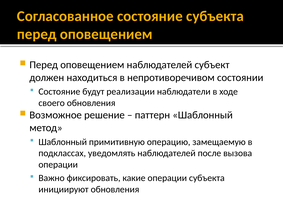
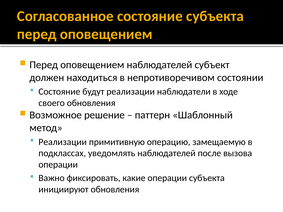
Шаблонный: Шаблонный -> Реализации (63, 142)
